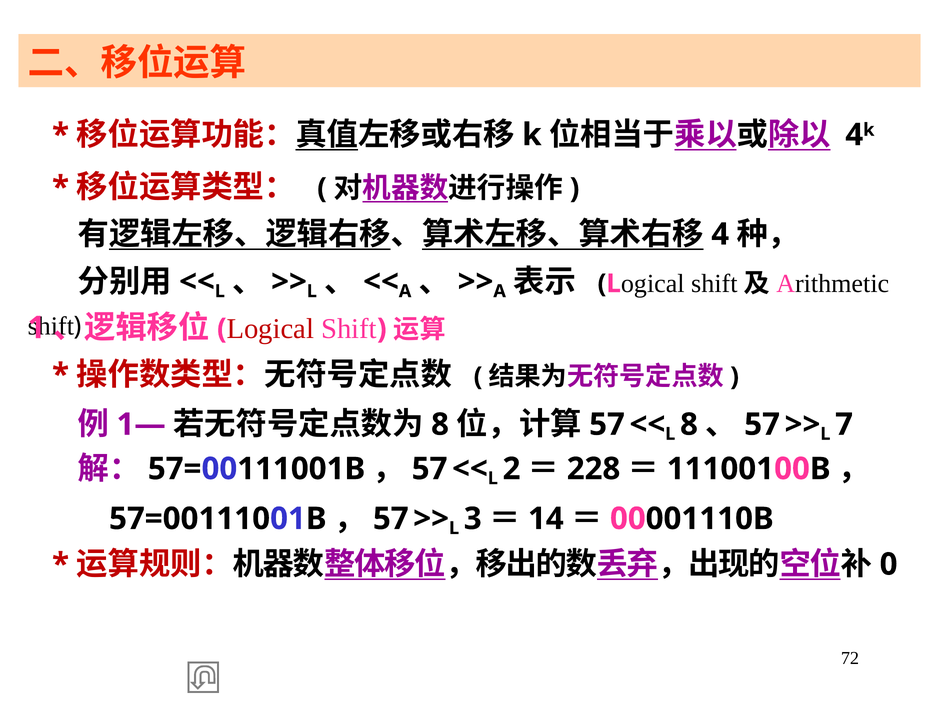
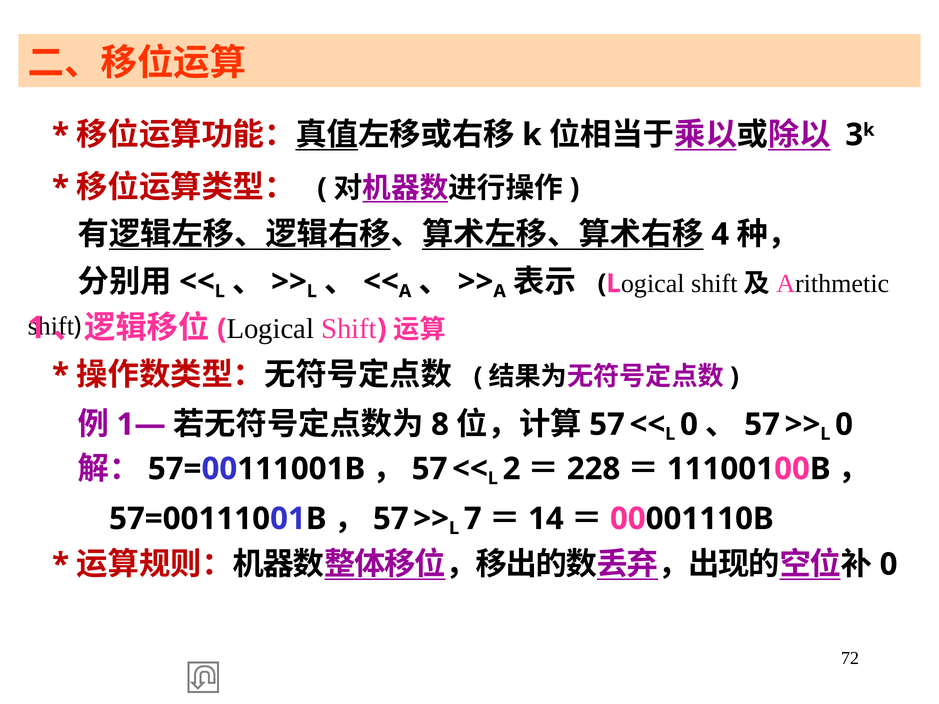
4: 4 -> 3 (854, 135)
Logical colour: red -> black (270, 329)
8: 8 -> 0 (689, 425)
7: 7 -> 0 (844, 425)
3: 3 -> 7 (473, 519)
